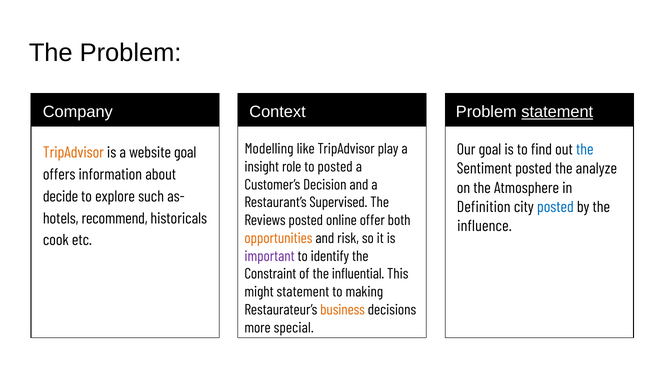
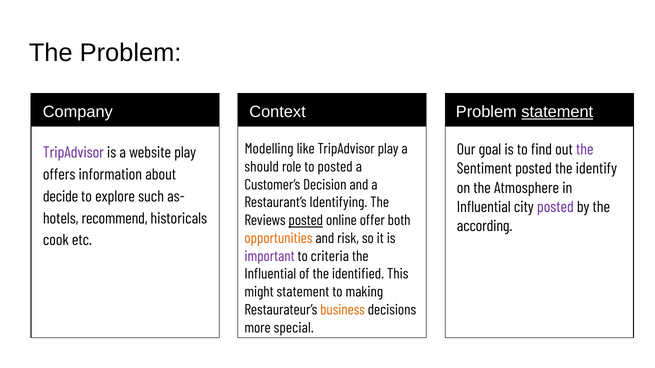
the colour: blue -> purple (585, 150)
TripAdvisor colour: orange -> purple (73, 153)
website goal: goal -> play (185, 153)
insight: insight -> should (262, 167)
analyze: analyze -> identify (596, 169)
Supervised: Supervised -> Identifying (338, 203)
Definition: Definition -> Influential (484, 207)
posted colour: blue -> purple (555, 207)
posted underline: none -> present (306, 221)
influence: influence -> according (485, 226)
identify: identify -> criteria (330, 256)
Constraint: Constraint -> Influential (270, 274)
influential: influential -> identified (358, 274)
